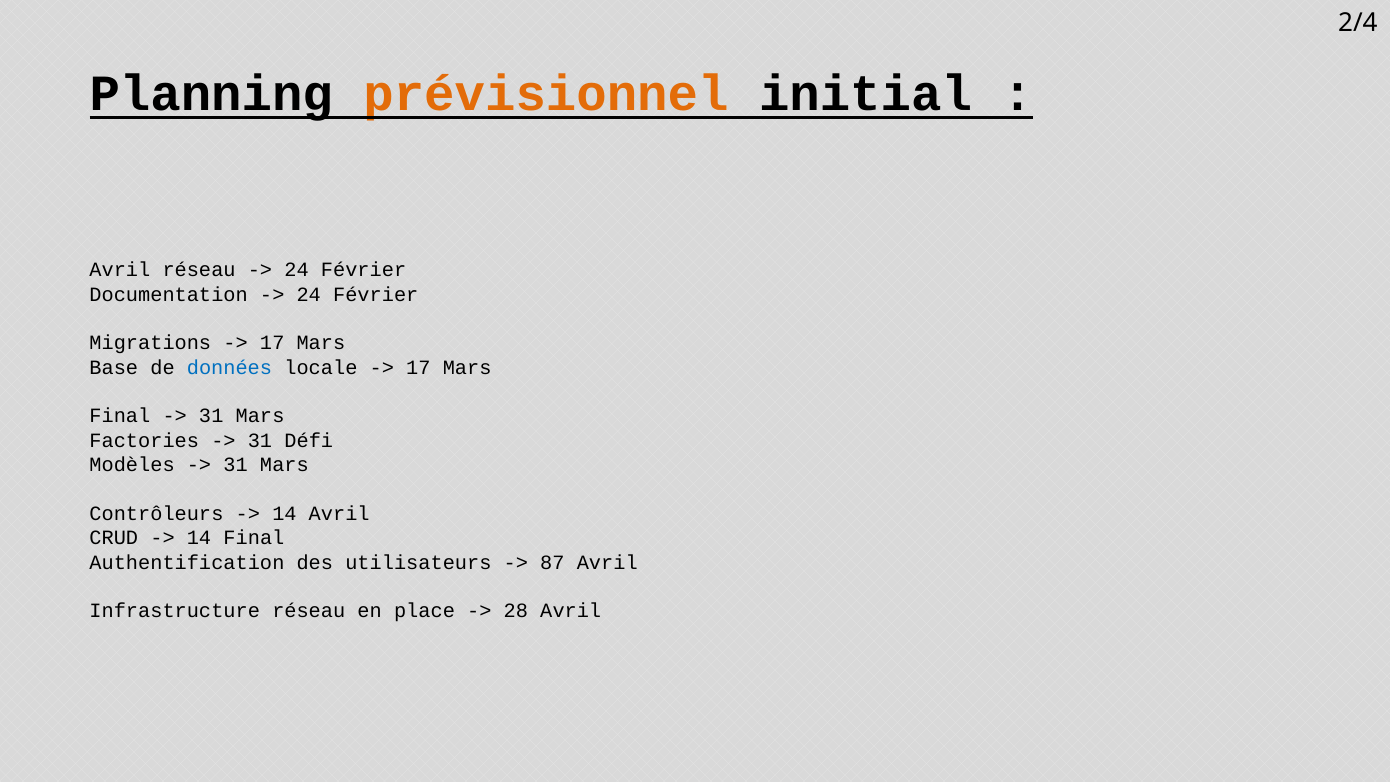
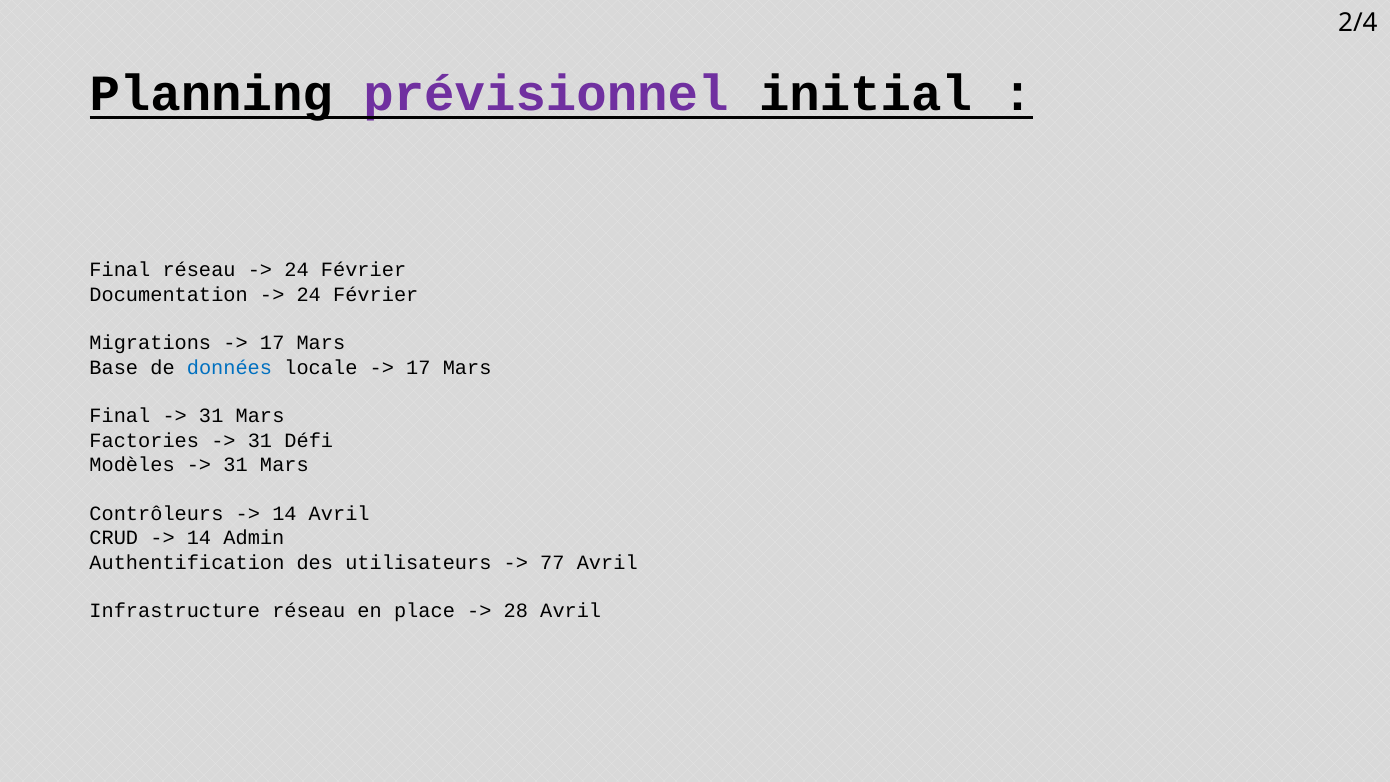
prévisionnel colour: orange -> purple (546, 93)
Avril: Avril -> Final (120, 270)
14 Final: Final -> Admin (254, 538)
87: 87 -> 77 (552, 562)
